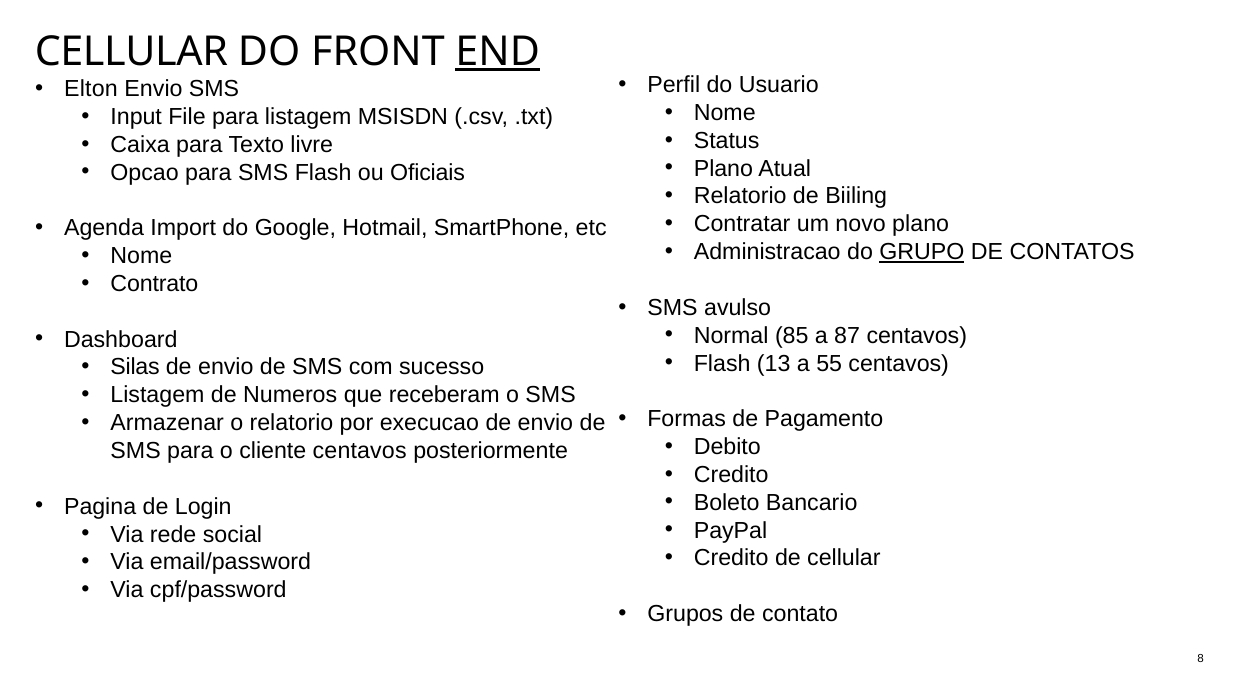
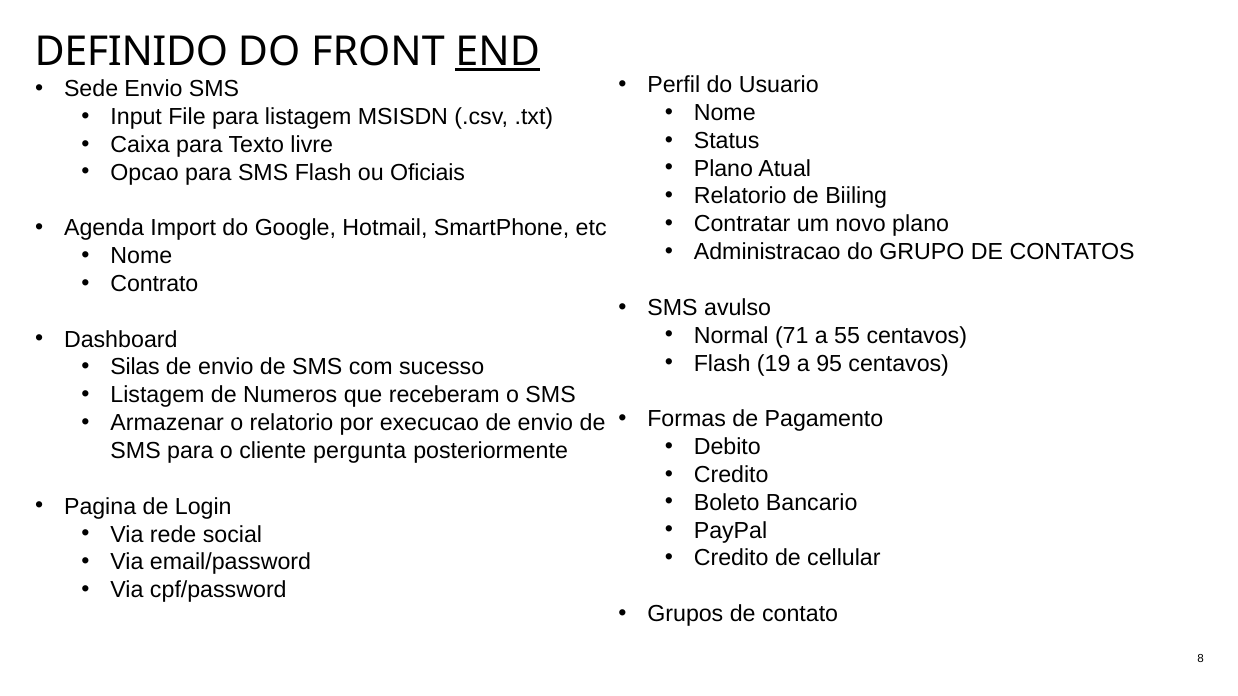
CELLULAR: CELLULAR -> DEFINIDO (131, 52)
Elton: Elton -> Sede (91, 89)
GRUPO underline: present -> none (922, 252)
85: 85 -> 71 (792, 336)
87: 87 -> 55 (847, 336)
13: 13 -> 19 (774, 364)
55: 55 -> 95 (829, 364)
cliente centavos: centavos -> pergunta (360, 451)
